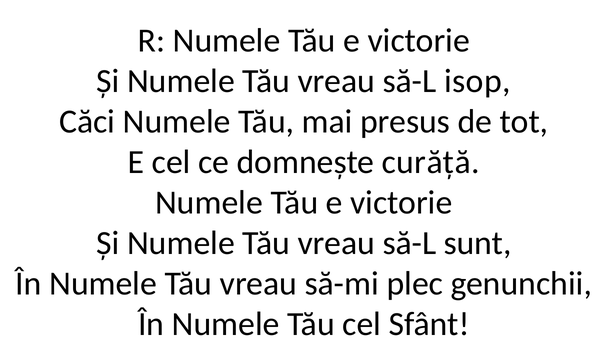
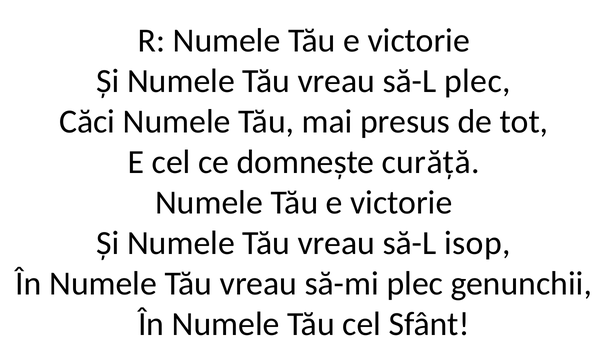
să-L isop: isop -> plec (477, 81)
sunt: sunt -> isop (477, 243)
